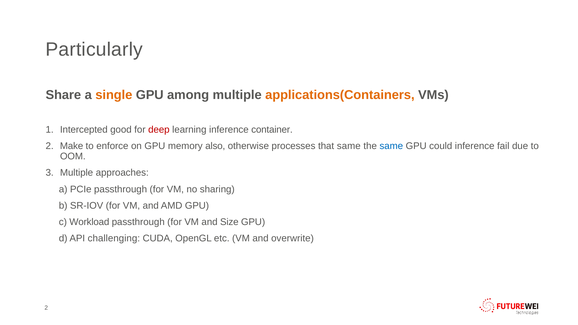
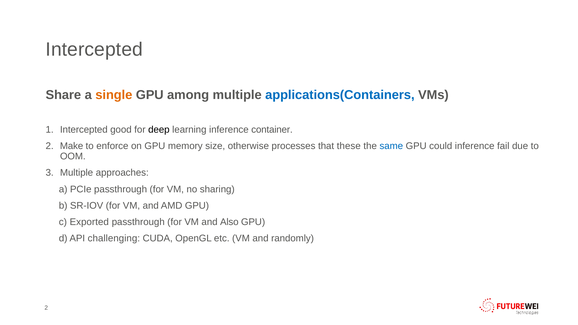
Particularly: Particularly -> Intercepted (94, 50)
applications(Containers colour: orange -> blue (340, 95)
deep colour: red -> black (159, 130)
also: also -> size (215, 146)
that same: same -> these (349, 146)
Workload: Workload -> Exported (89, 222)
Size: Size -> Also (229, 222)
overwrite: overwrite -> randomly (293, 239)
